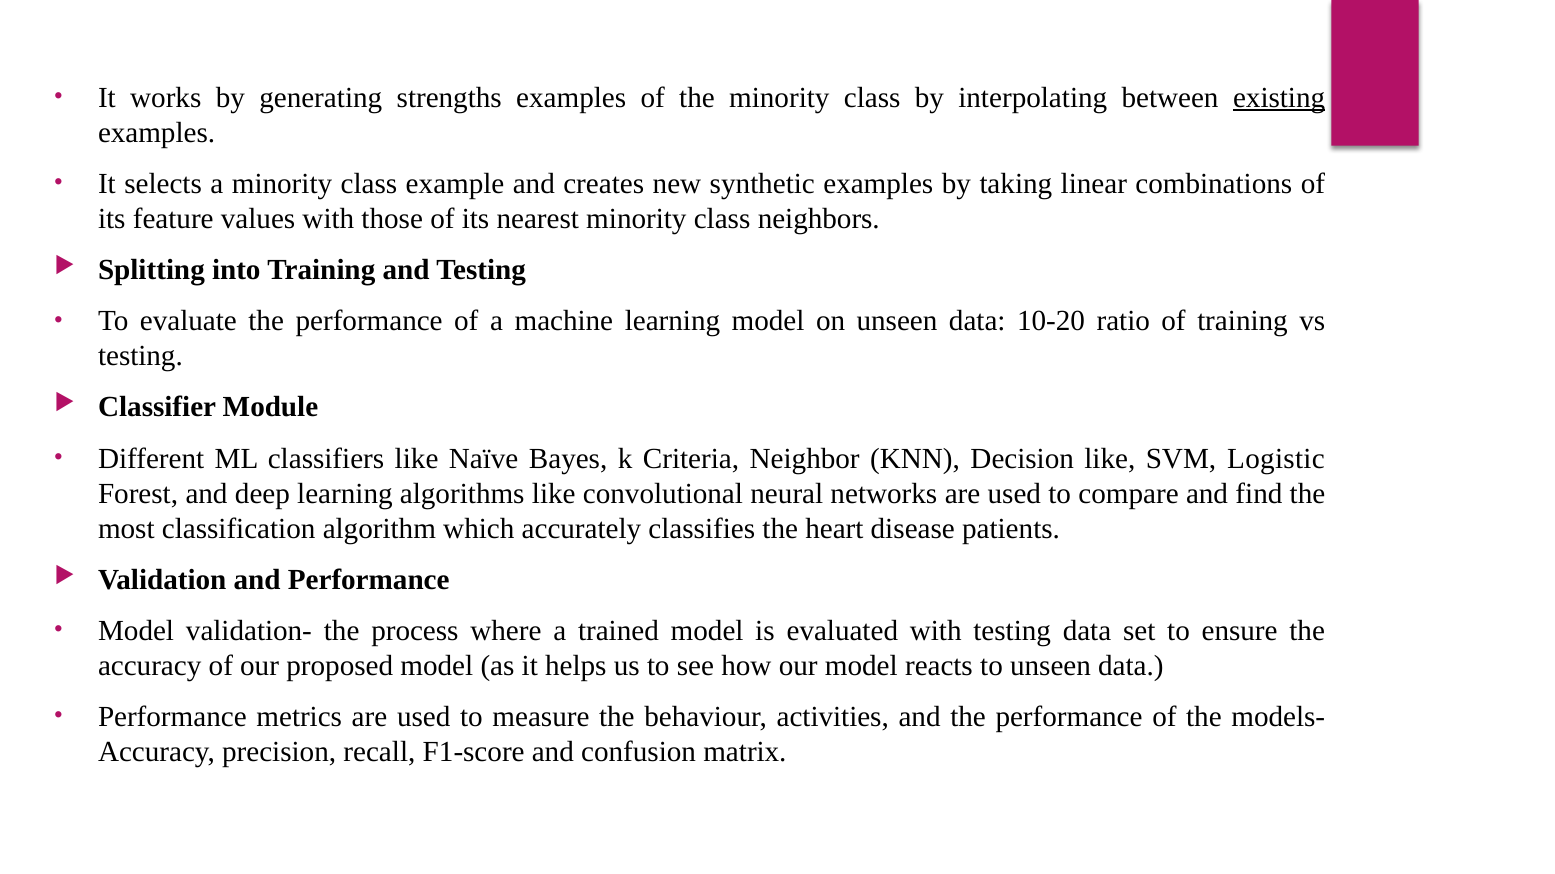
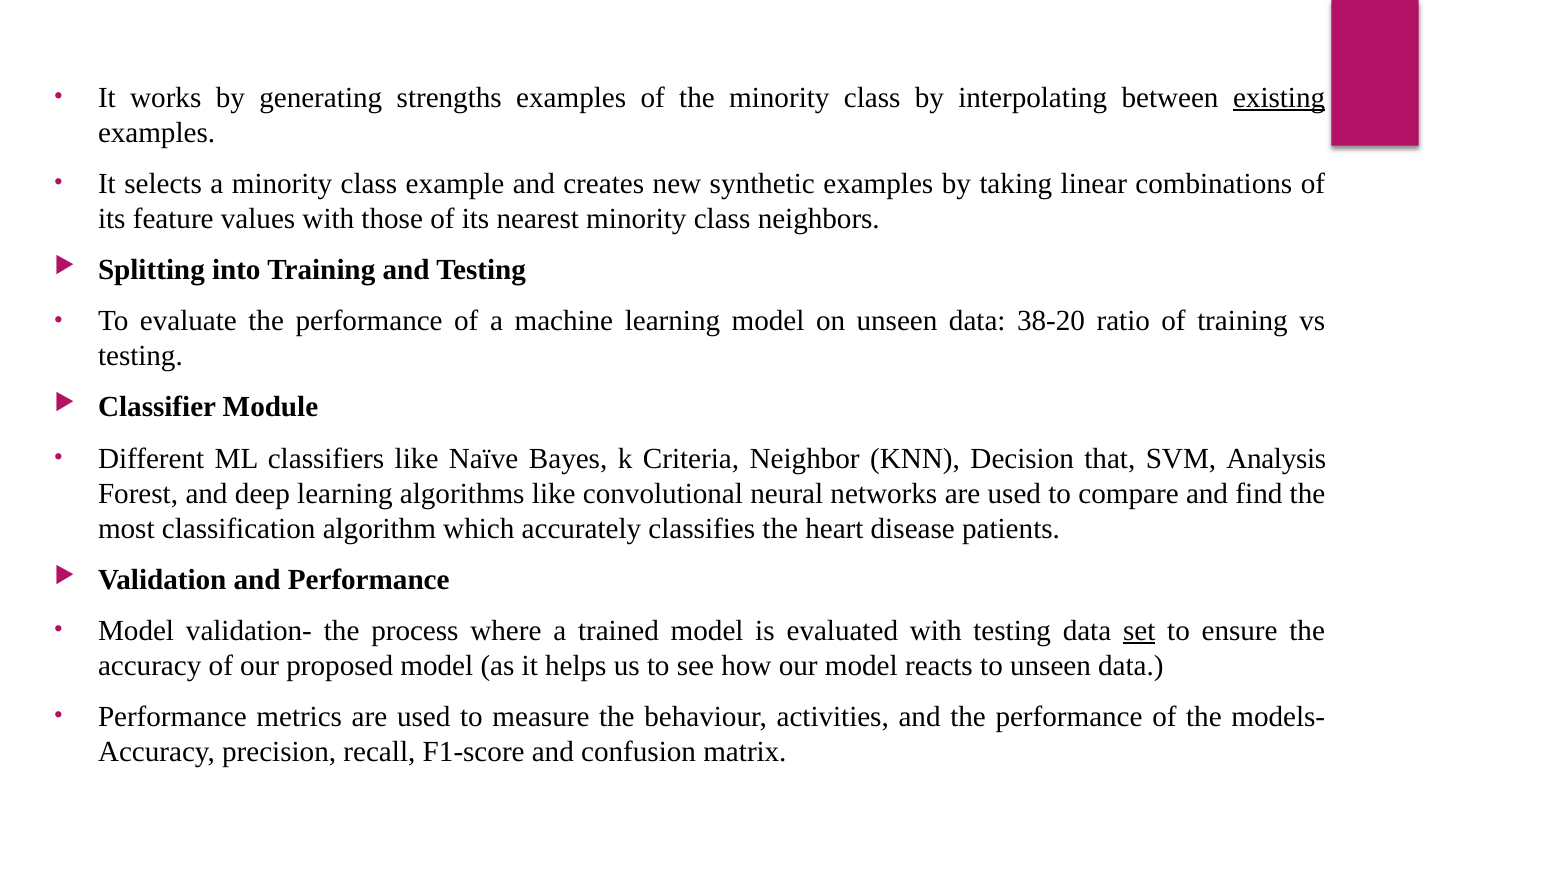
10-20: 10-20 -> 38-20 (1051, 321)
Decision like: like -> that (1110, 459)
Logistic: Logistic -> Analysis (1276, 459)
set underline: none -> present (1139, 631)
